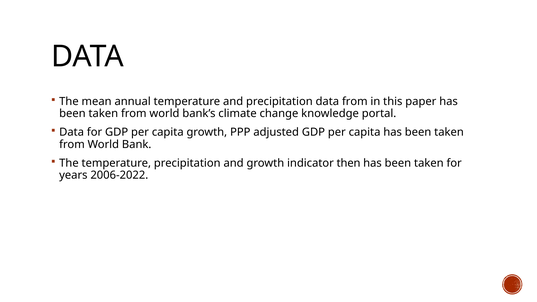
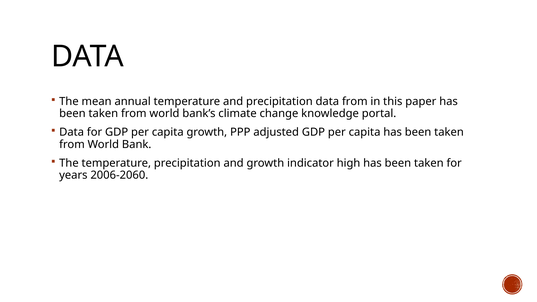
then: then -> high (349, 163)
2006-2022: 2006-2022 -> 2006-2060 (119, 175)
